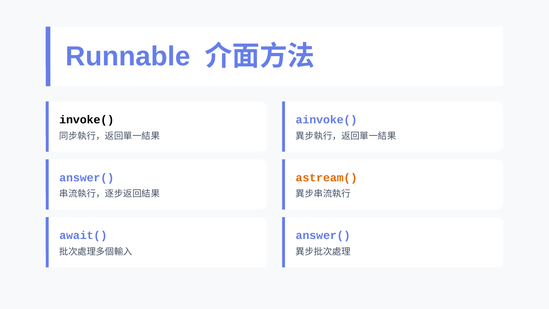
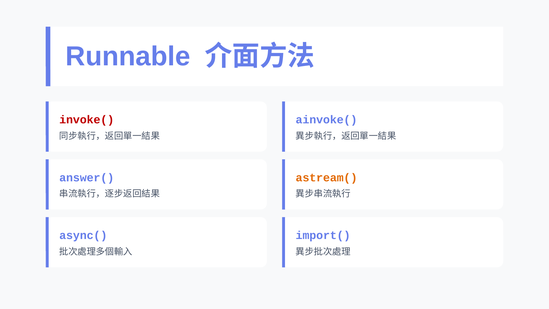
invoke( colour: black -> red (87, 120)
await(: await( -> async( (83, 235)
answer(: answer( -> import( (323, 235)
